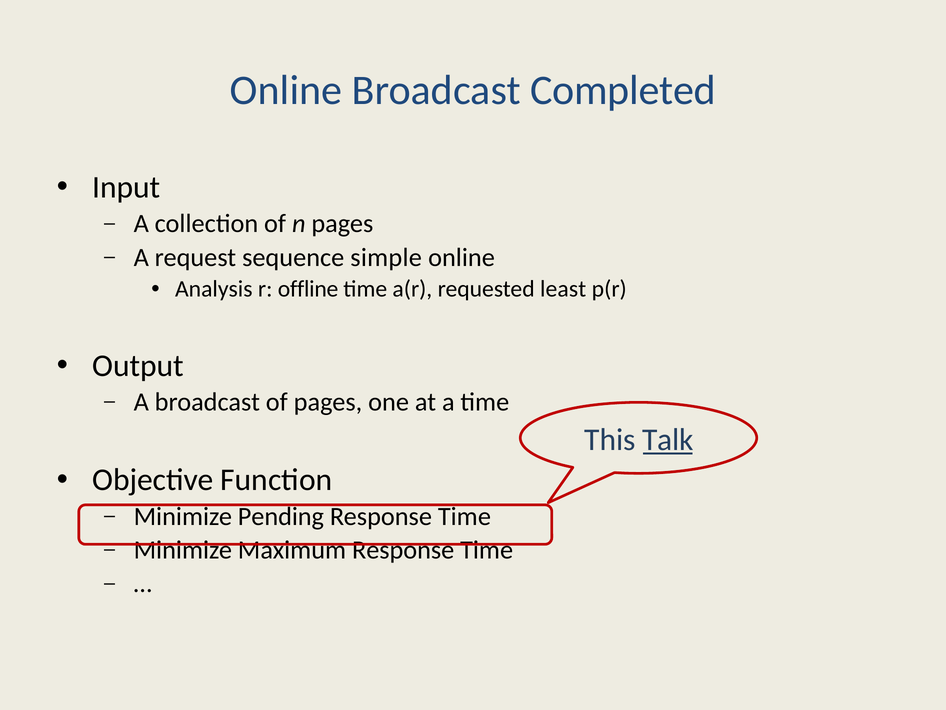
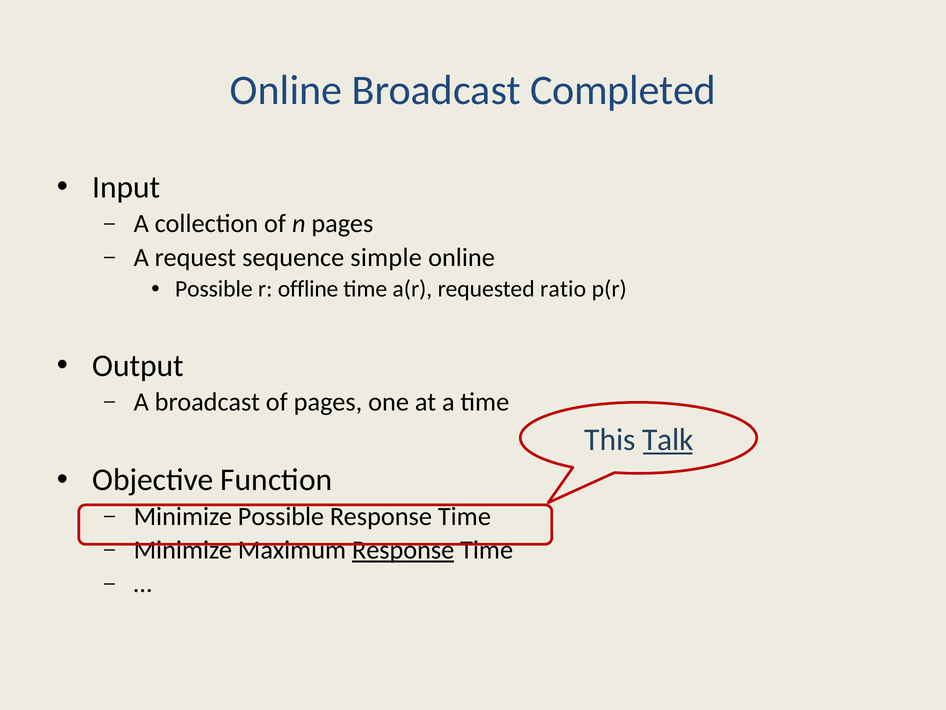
Analysis: Analysis -> Possible (214, 289)
least: least -> ratio (563, 289)
Minimize Pending: Pending -> Possible (281, 516)
Response underline: none -> present (403, 550)
